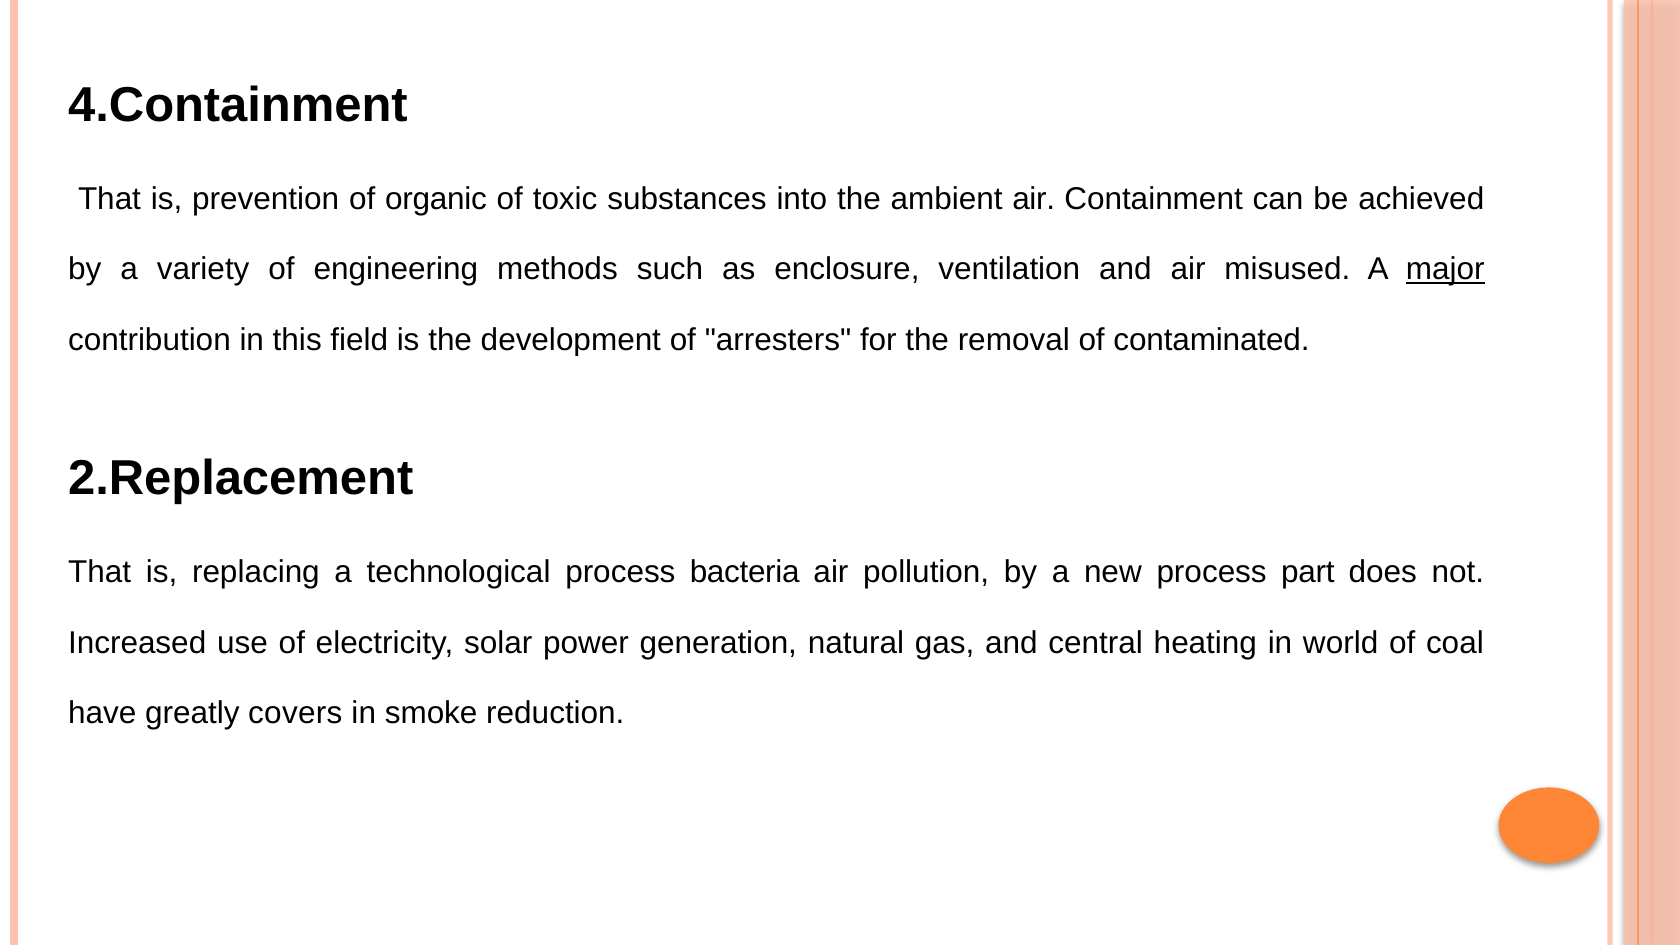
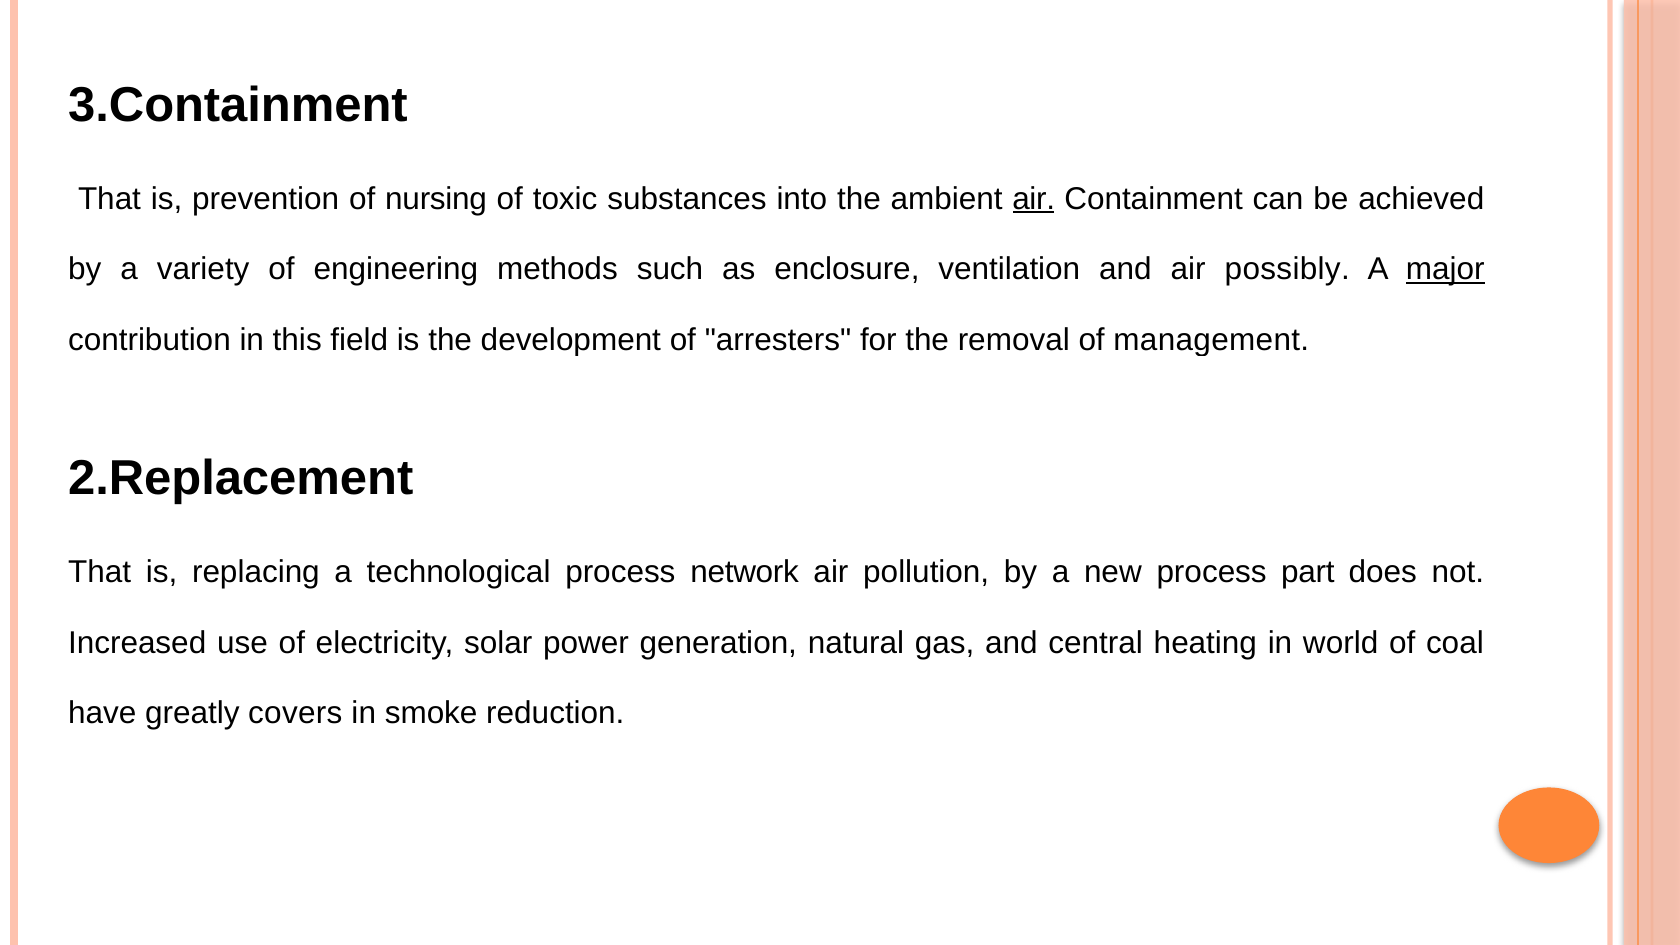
4.Containment: 4.Containment -> 3.Containment (238, 105)
organic: organic -> nursing (436, 199)
air underline: none -> present (1034, 199)
misused: misused -> possibly (1287, 269)
contaminated: contaminated -> management (1211, 340)
bacteria: bacteria -> network (745, 572)
